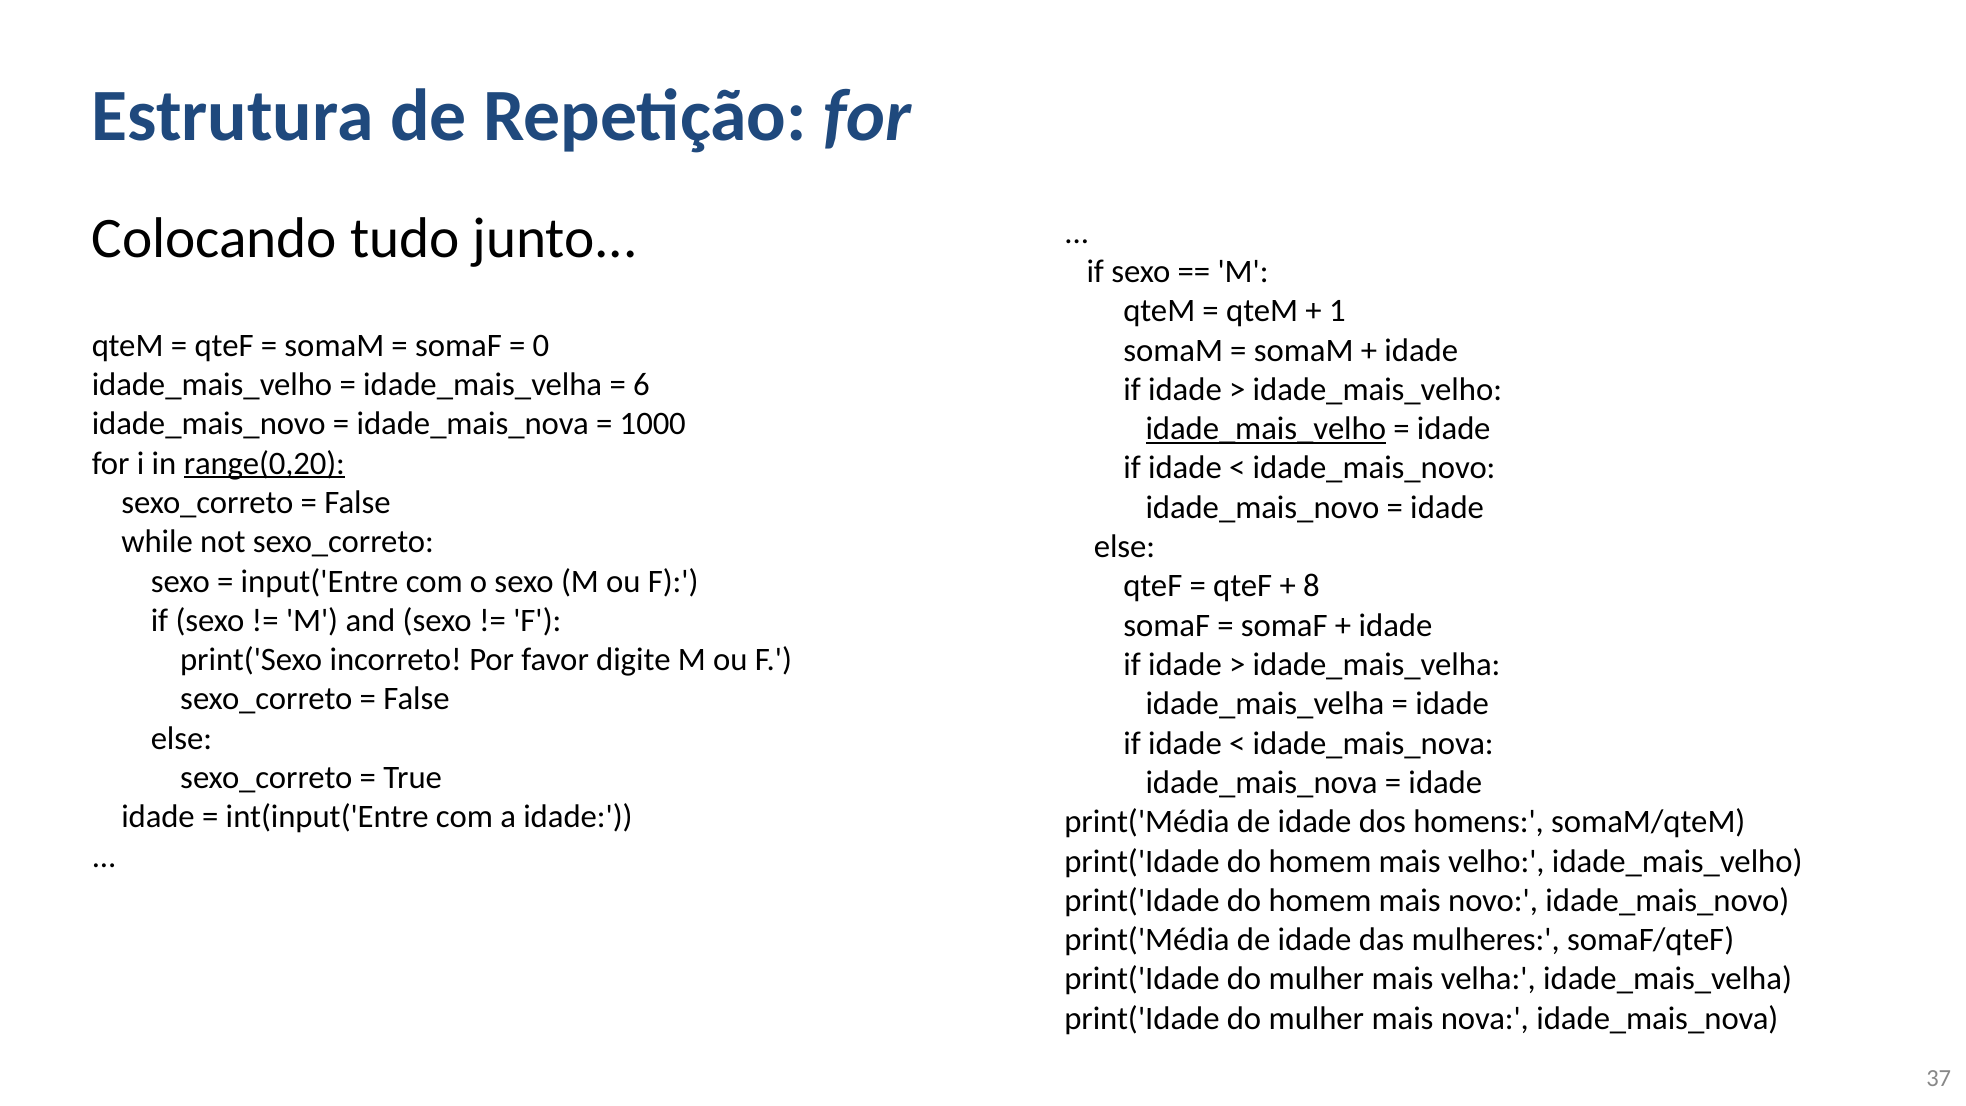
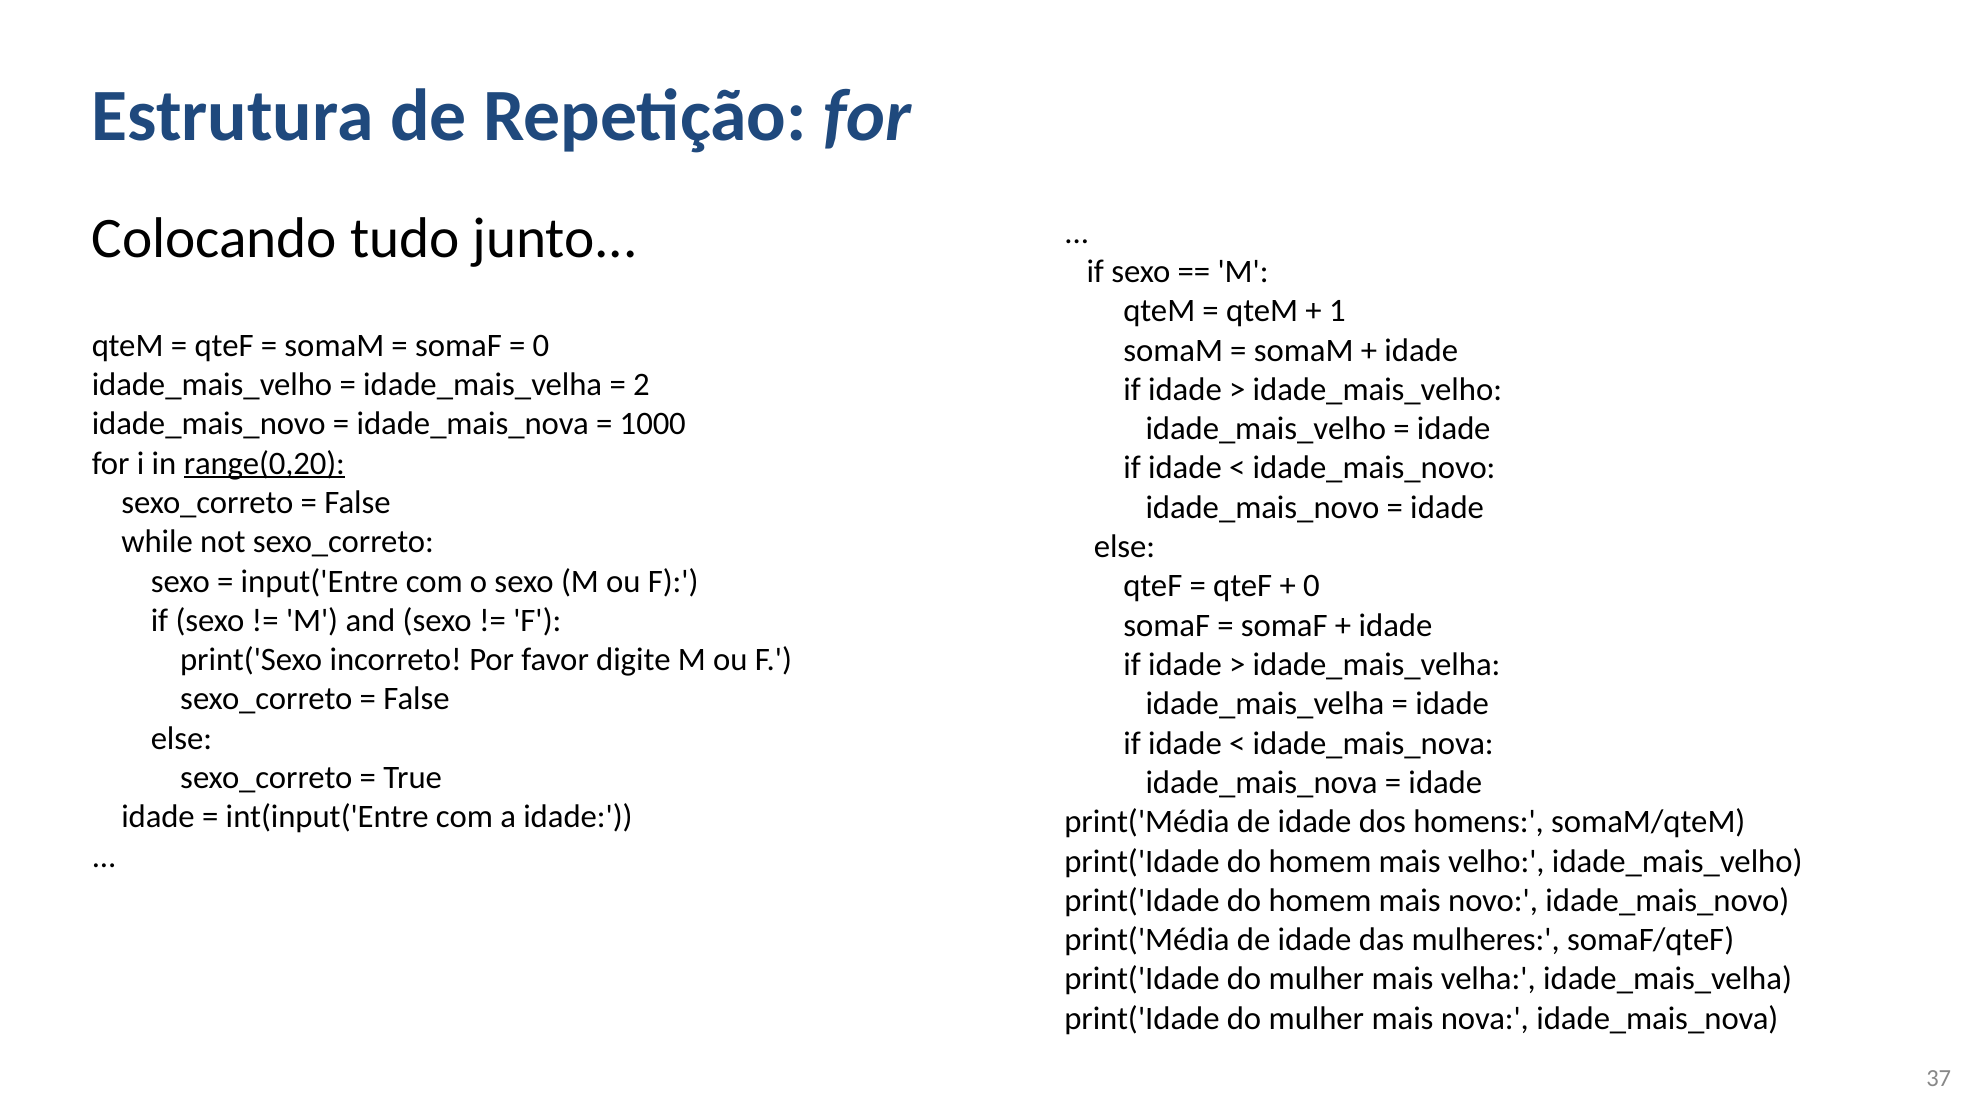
6: 6 -> 2 (641, 385)
idade_mais_velho underline: present -> none (1266, 429)
8: 8 -> 0 (1311, 586)
